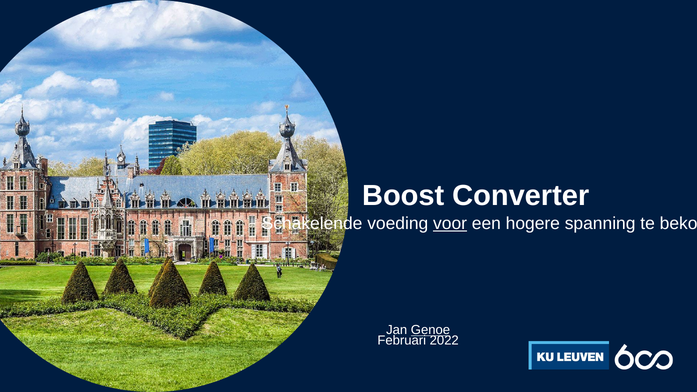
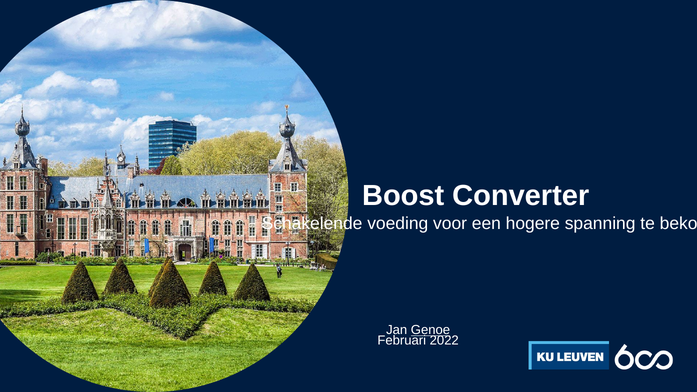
voor underline: present -> none (450, 223)
